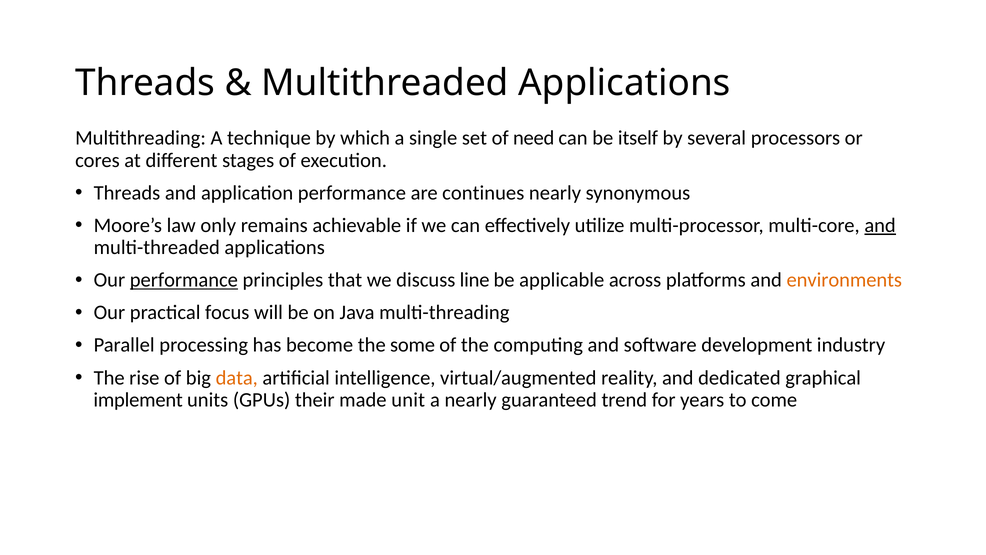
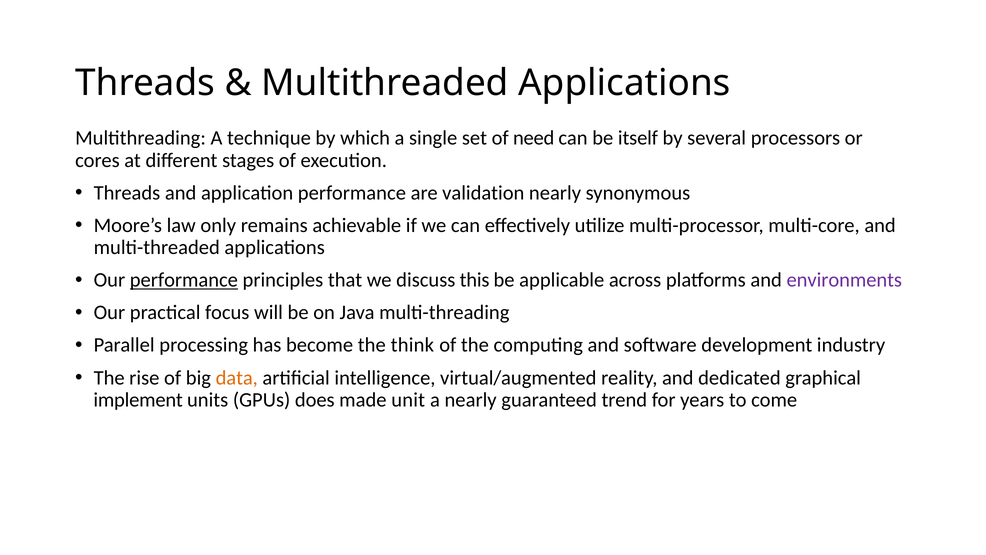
continues: continues -> validation (483, 193)
and underline: present -> none (880, 225)
line: line -> this (475, 280)
environments colour: orange -> purple (844, 280)
some: some -> think (412, 345)
their: their -> does (315, 400)
